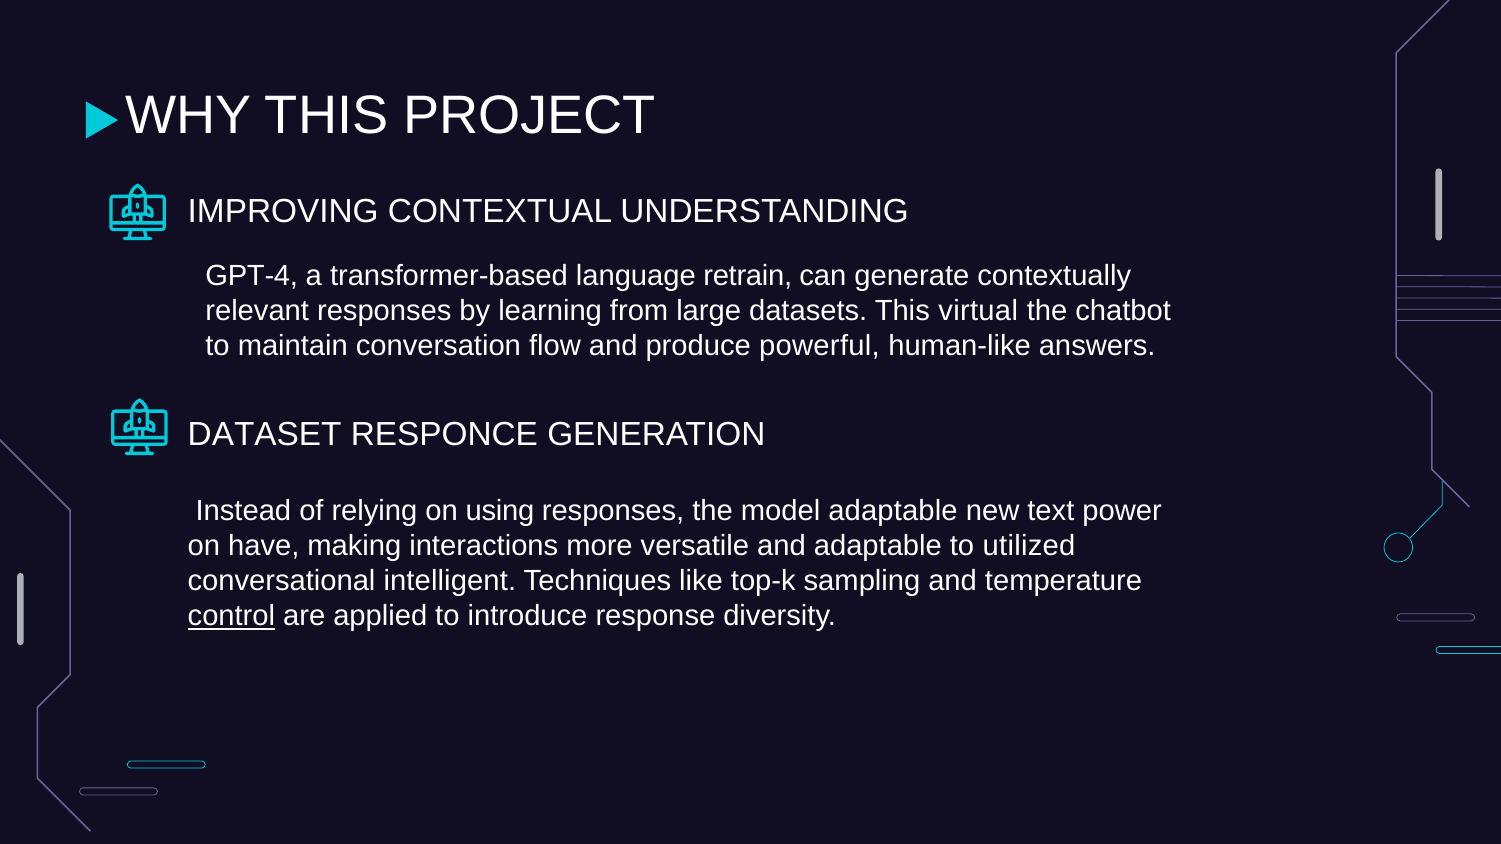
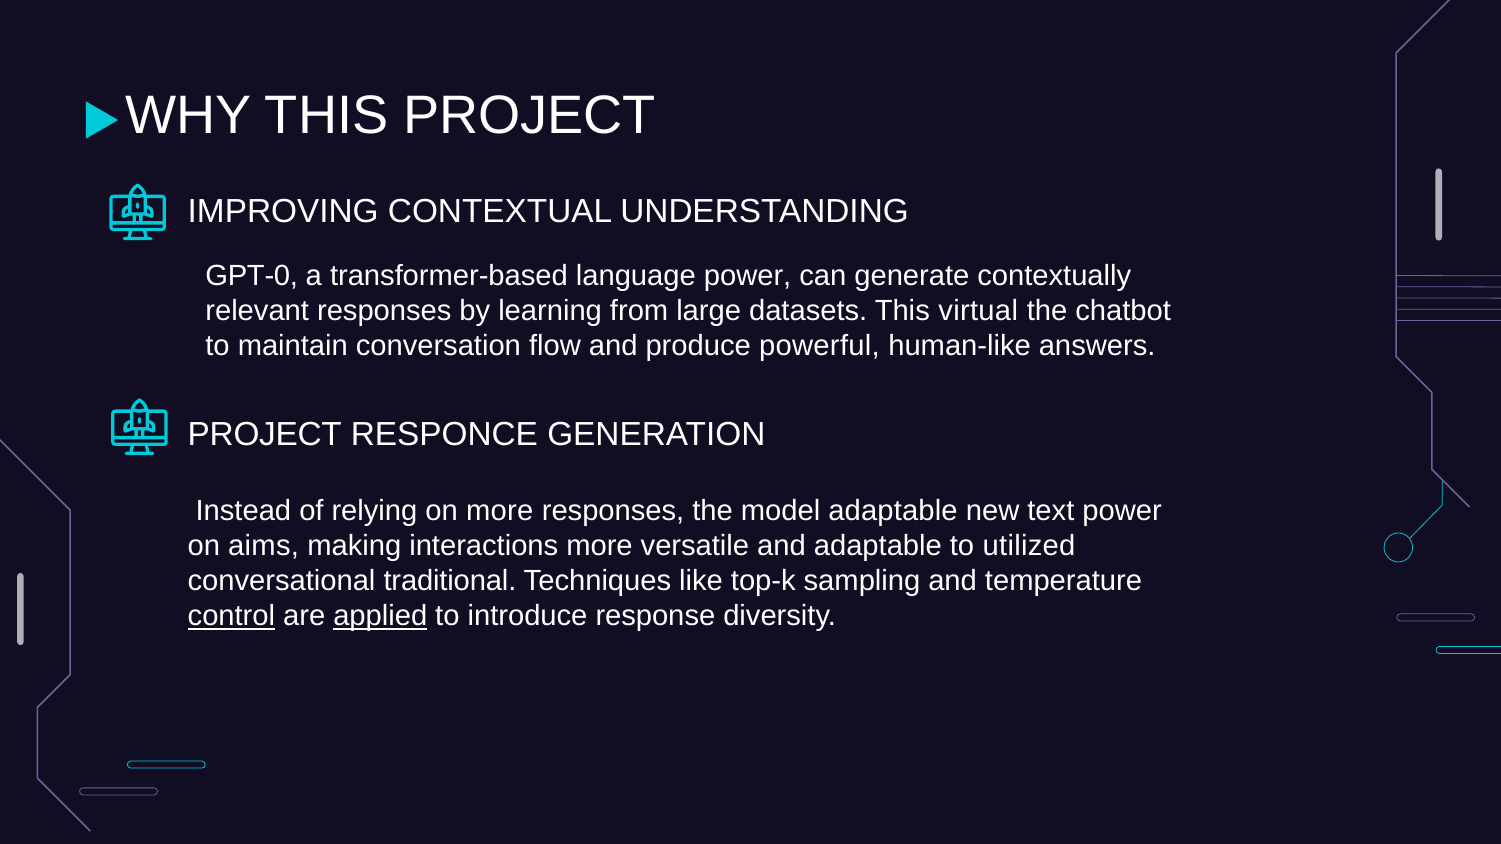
GPT-4: GPT-4 -> GPT-0 (252, 276)
language retrain: retrain -> power (748, 276)
DATASET: DATASET -> PROJECT (265, 434)
on using: using -> more (500, 511)
have: have -> aims (264, 546)
intelligent: intelligent -> traditional (450, 581)
applied underline: none -> present (380, 617)
